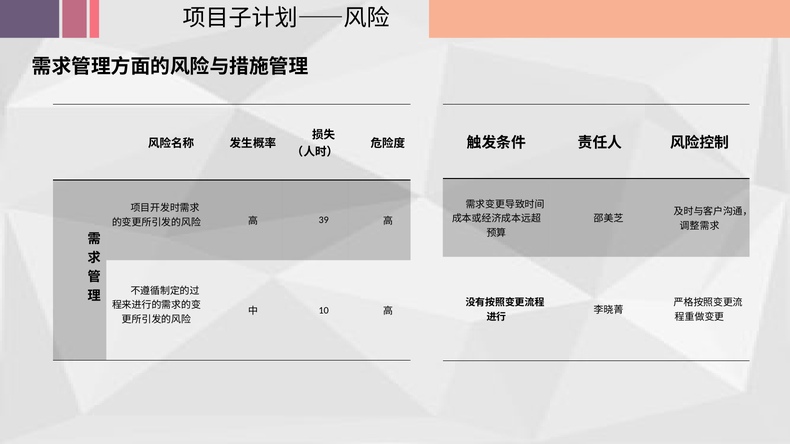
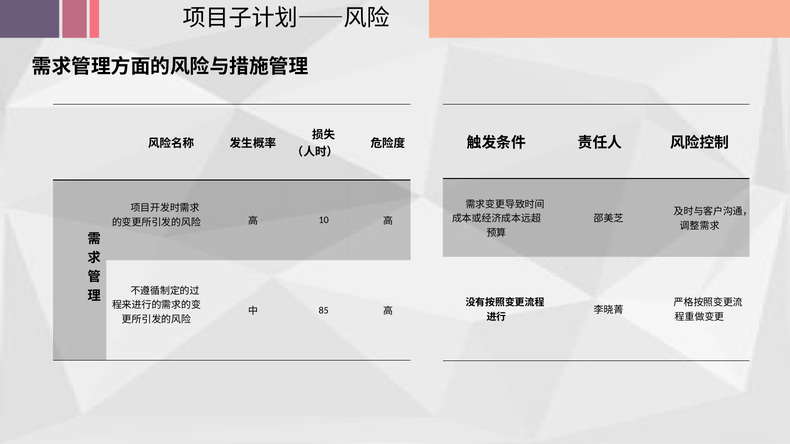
39: 39 -> 10 (324, 220)
10: 10 -> 85 (324, 311)
